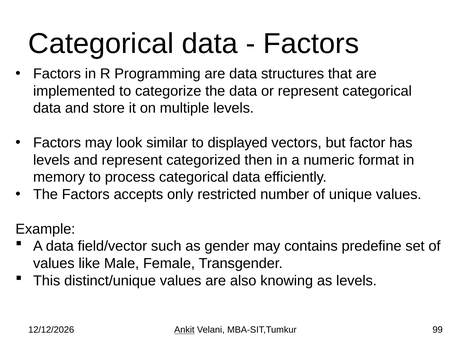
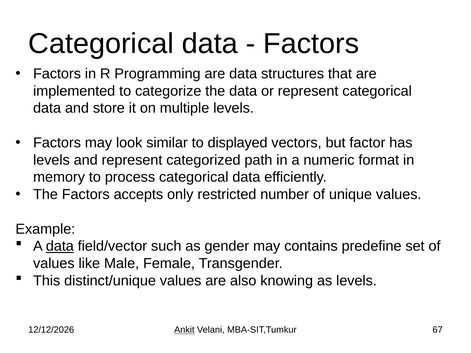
then: then -> path (258, 160)
data underline: none -> present (60, 246)
99: 99 -> 67 (438, 330)
